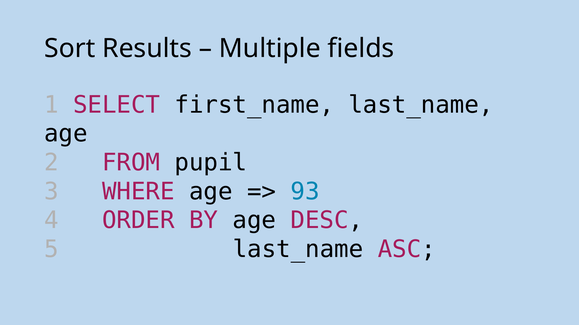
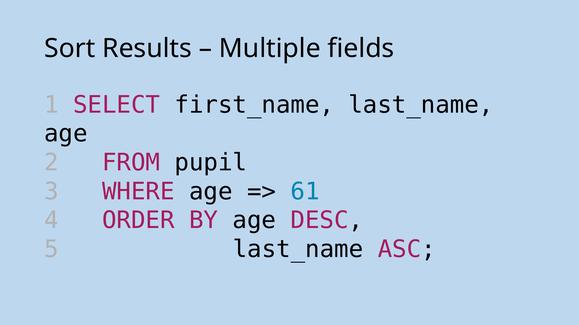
93: 93 -> 61 (305, 192)
